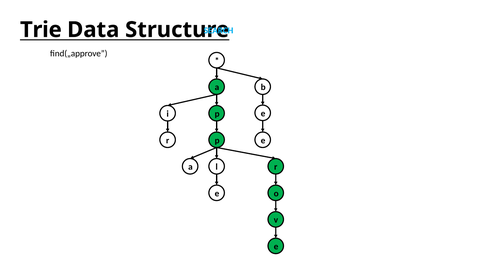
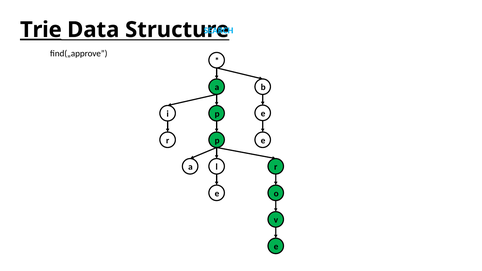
Trie underline: none -> present (41, 30)
